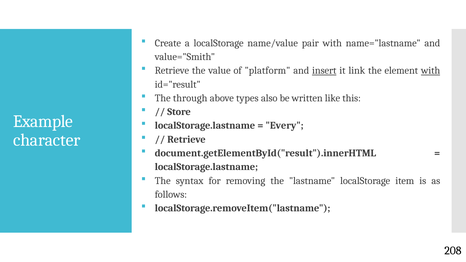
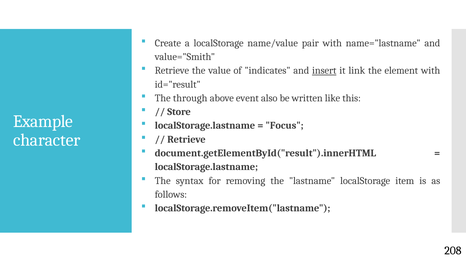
platform: platform -> indicates (268, 71)
with underline: present -> none (431, 71)
types: types -> event (247, 98)
Every: Every -> Focus (285, 126)
